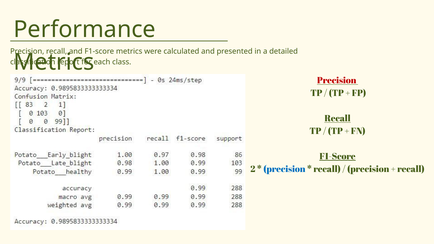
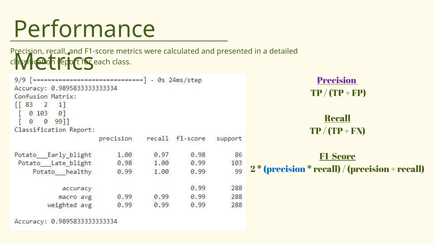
Precision colour: red -> purple (337, 81)
